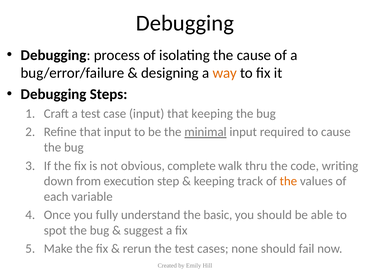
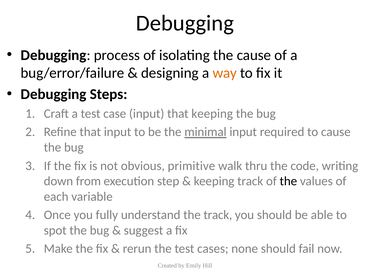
complete: complete -> primitive (191, 165)
the colour: orange -> black (288, 181)
the basic: basic -> track (218, 215)
